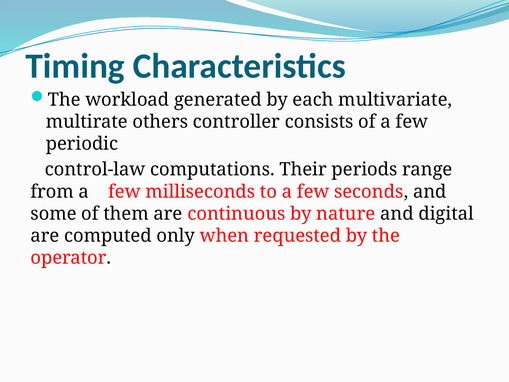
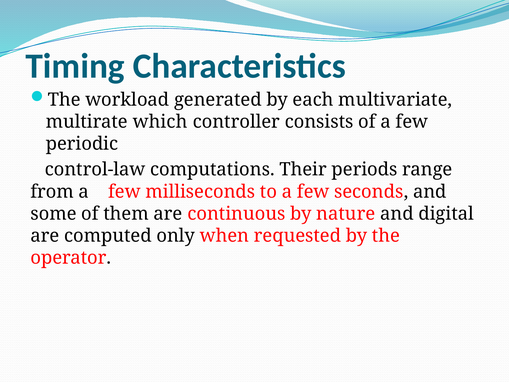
others: others -> which (160, 122)
